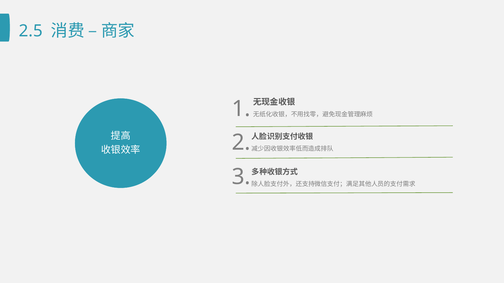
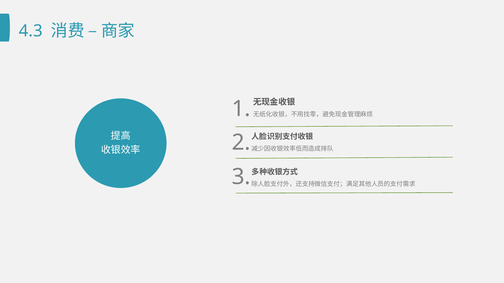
2.5: 2.5 -> 4.3 (31, 31)
